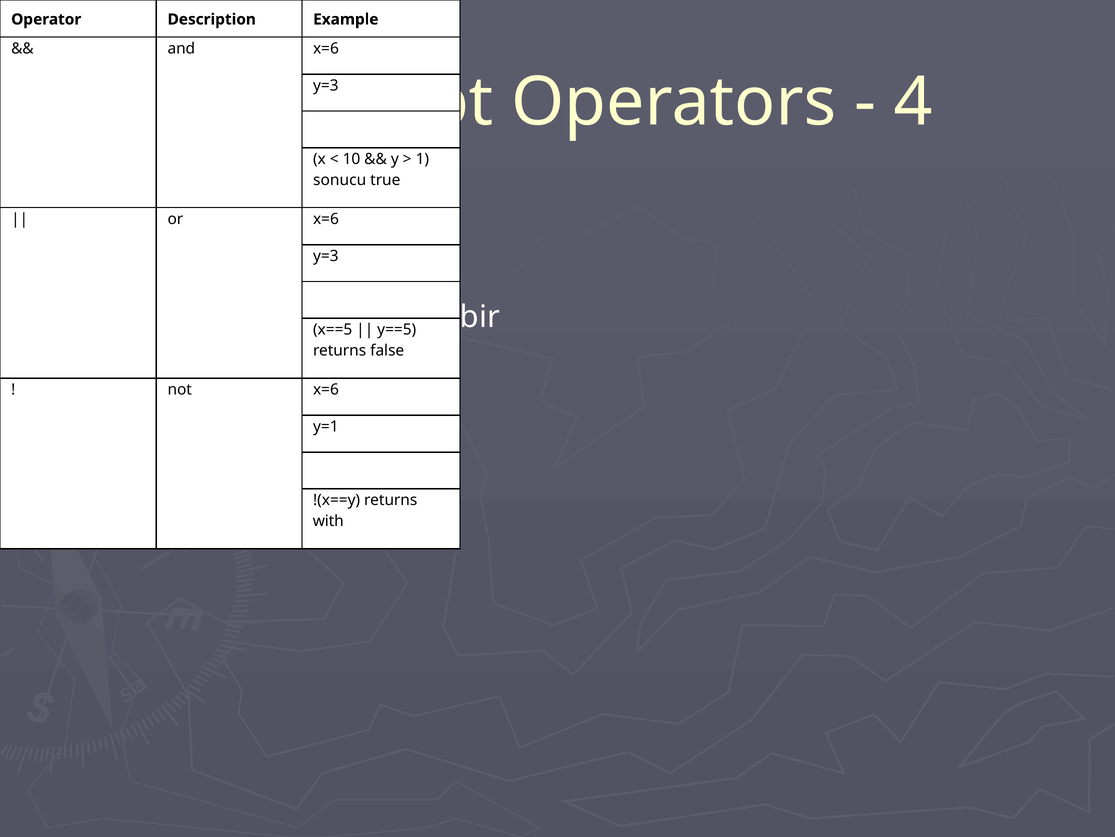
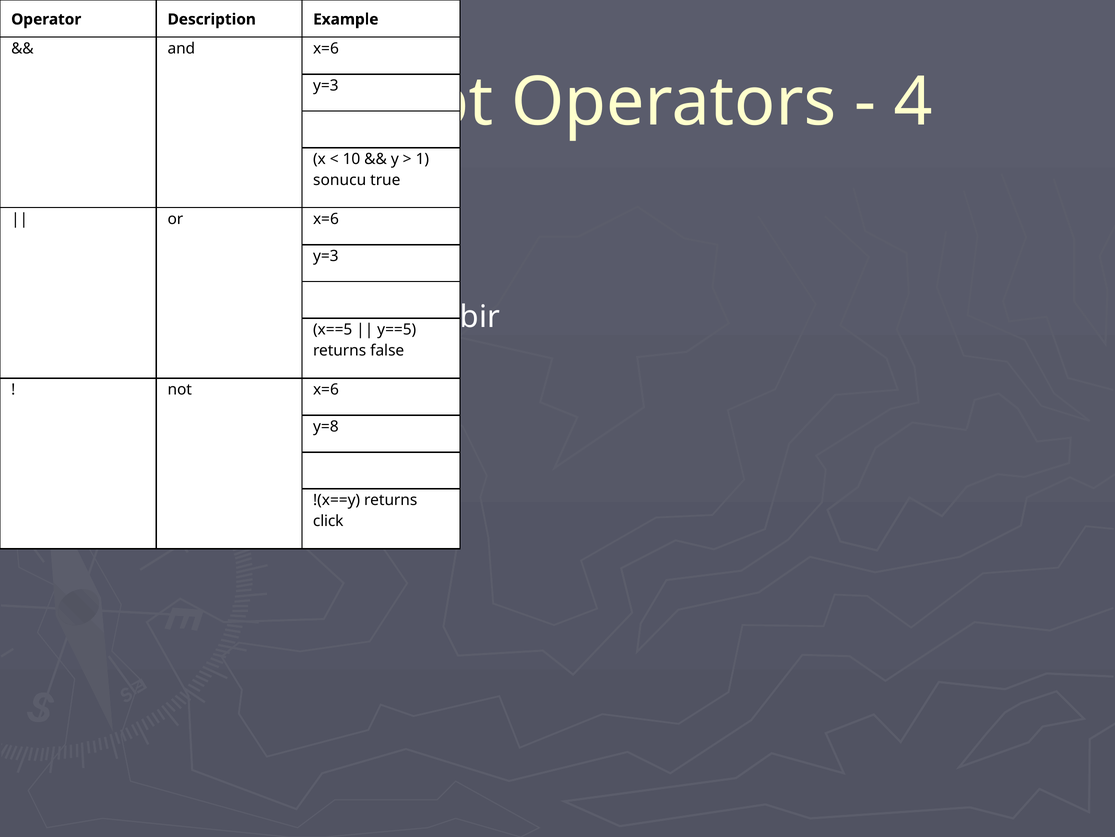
y=1: y=1 -> y=8 (326, 426)
with: with -> click (328, 521)
